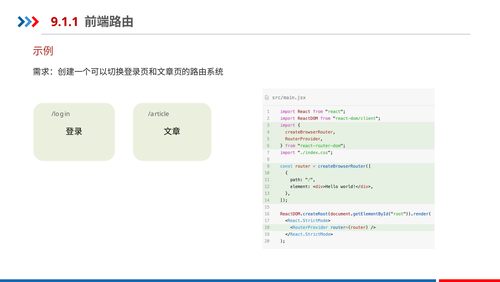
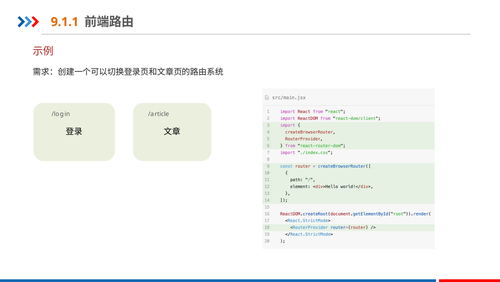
9.1.1 colour: red -> orange (65, 22)
